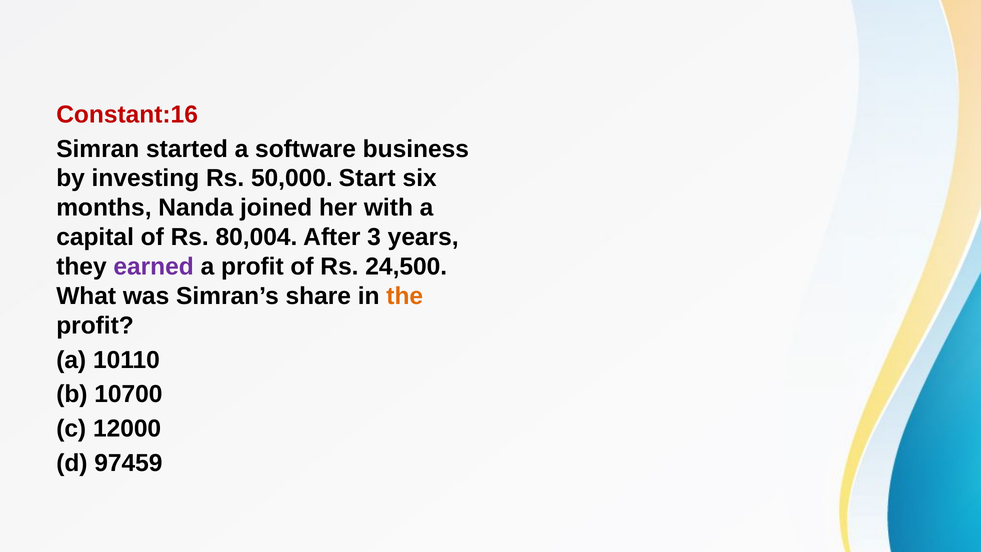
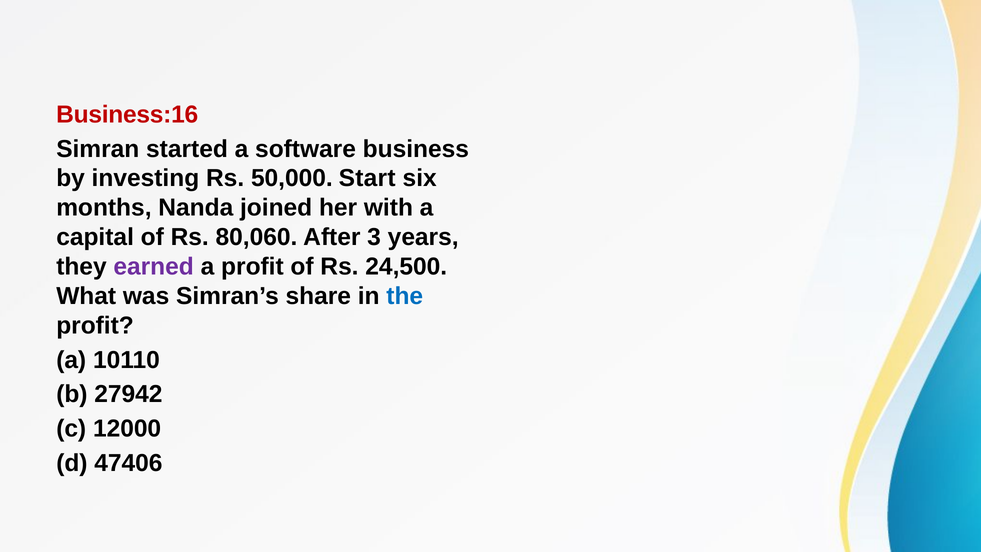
Constant:16: Constant:16 -> Business:16 (127, 115)
80,004: 80,004 -> 80,060 (256, 237)
the colour: orange -> blue (405, 296)
10700: 10700 -> 27942 (128, 394)
97459: 97459 -> 47406 (128, 463)
